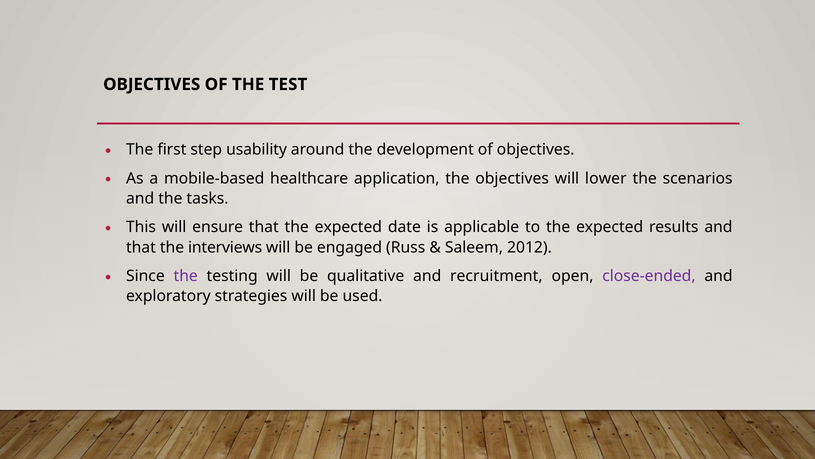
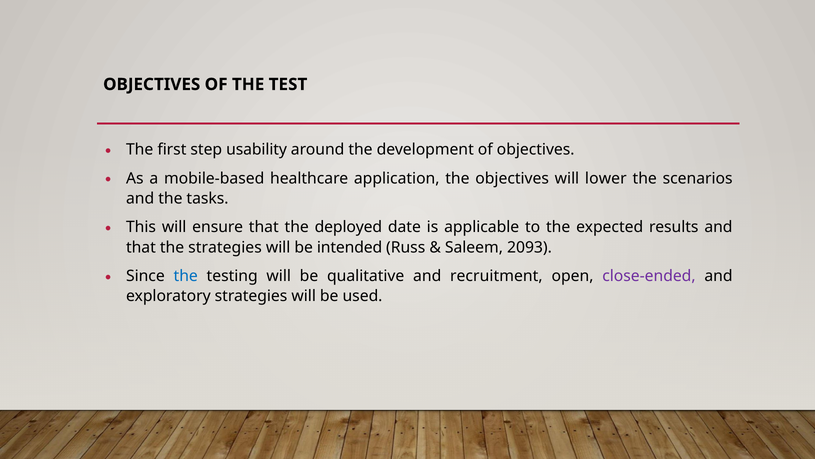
that the expected: expected -> deployed (348, 227)
the interviews: interviews -> strategies (225, 247)
engaged: engaged -> intended (350, 247)
2012: 2012 -> 2093 (529, 247)
the colour: purple -> blue (186, 276)
